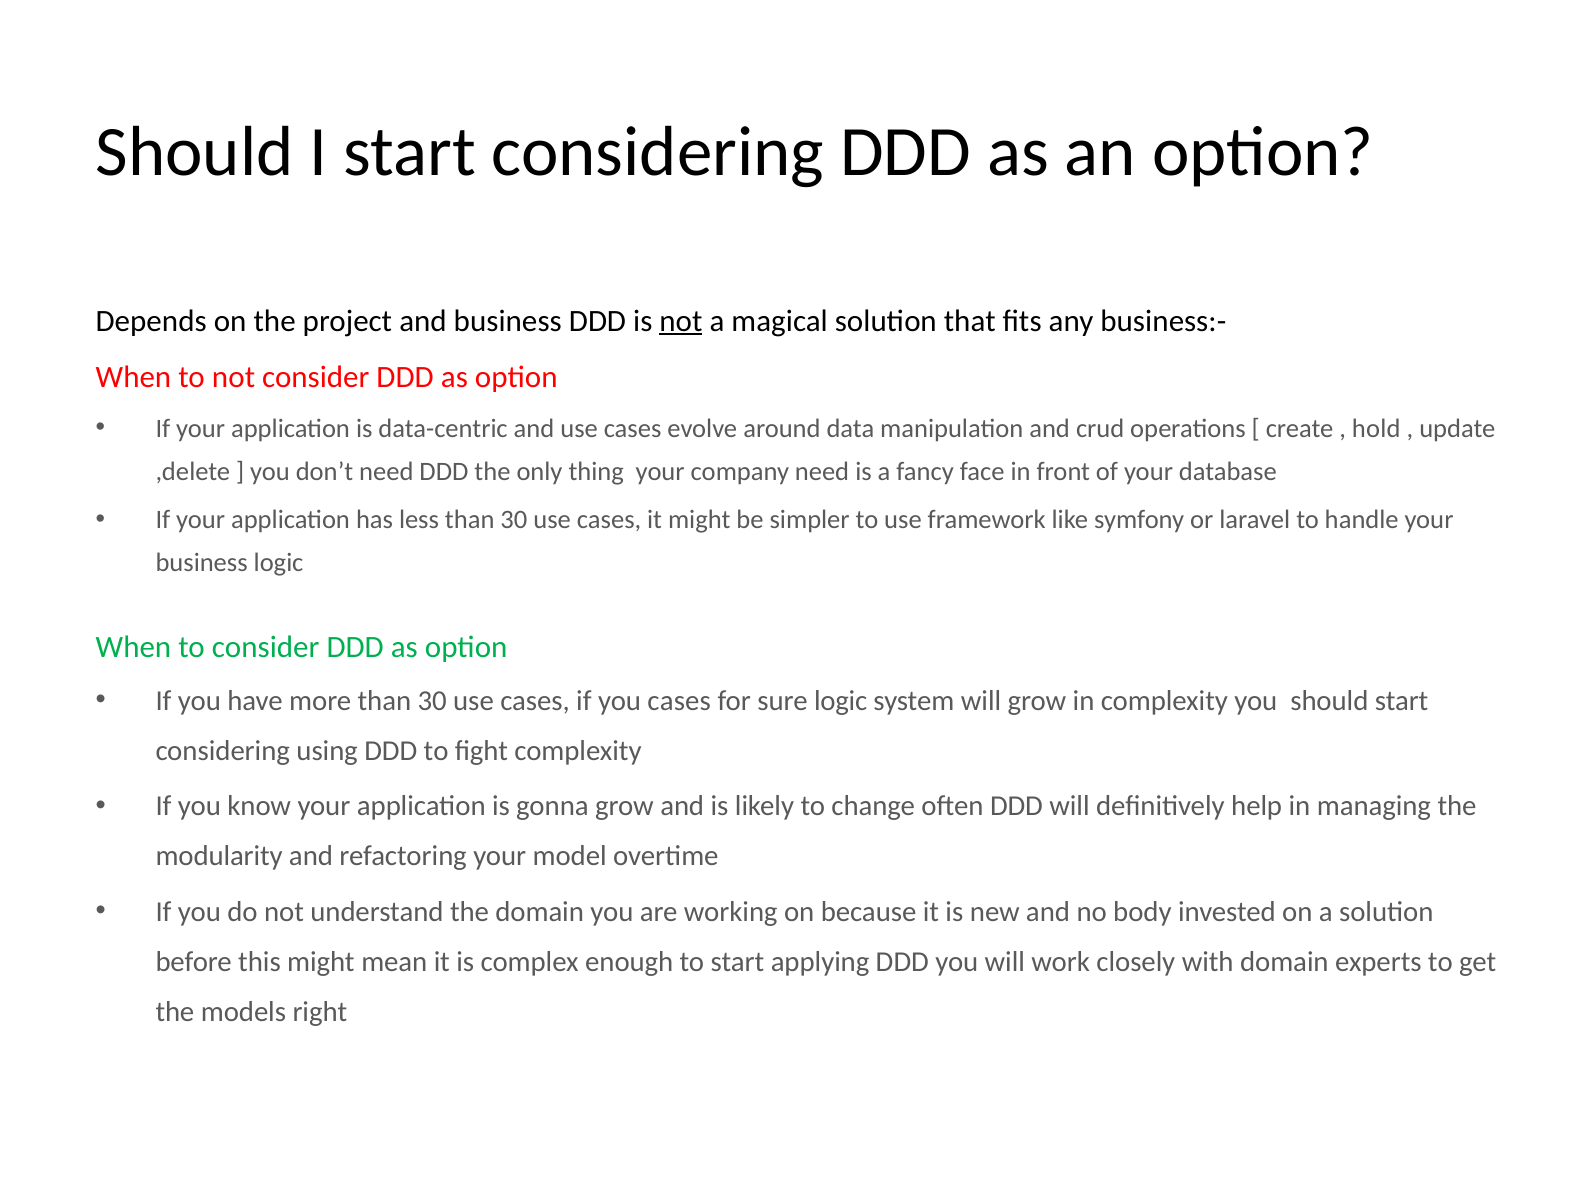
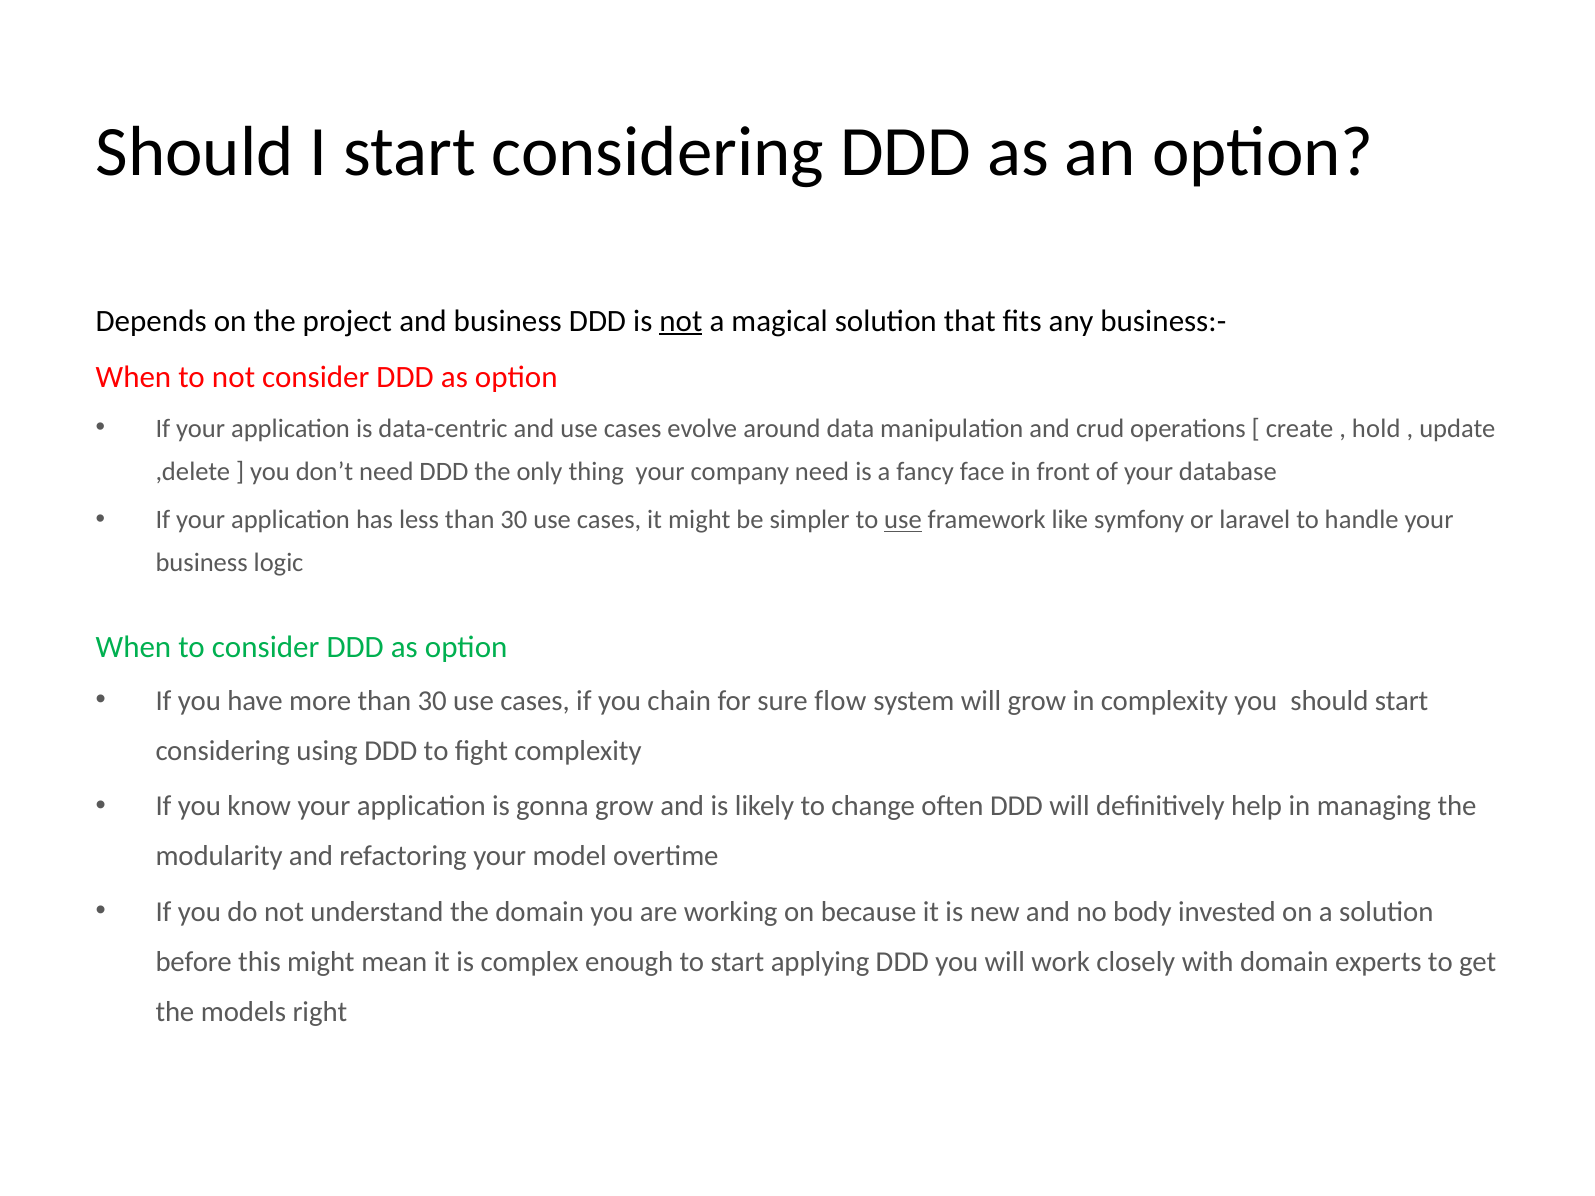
use underline: none -> present (903, 520)
you cases: cases -> chain (679, 701)
sure logic: logic -> flow (840, 701)
